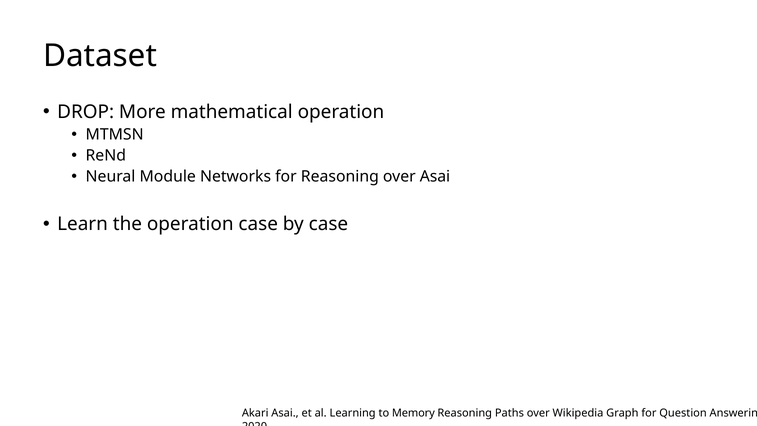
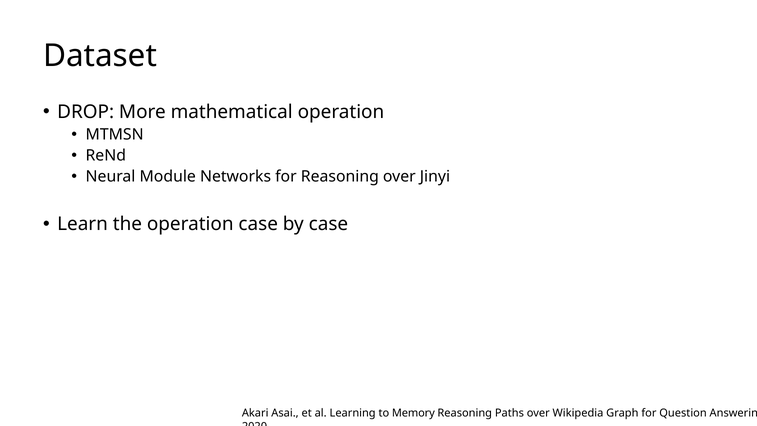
over Asai: Asai -> Jinyi (435, 176)
